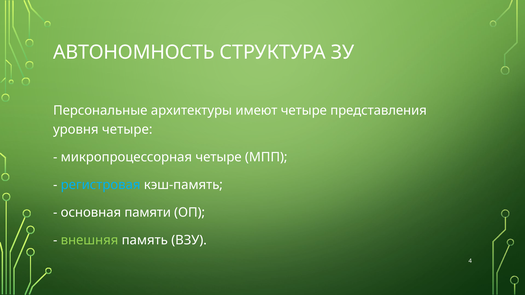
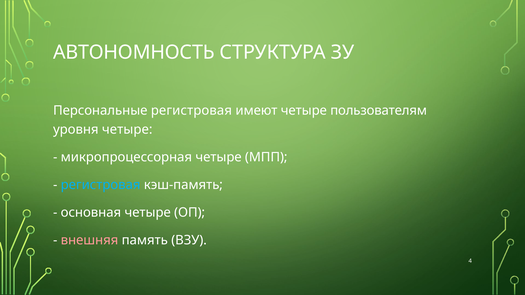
Персональные архитектуры: архитектуры -> регистровая (191, 111)
представления: представления -> пользователям (379, 111)
основная памяти: памяти -> четыре (148, 213)
внешняя colour: light green -> pink (90, 240)
